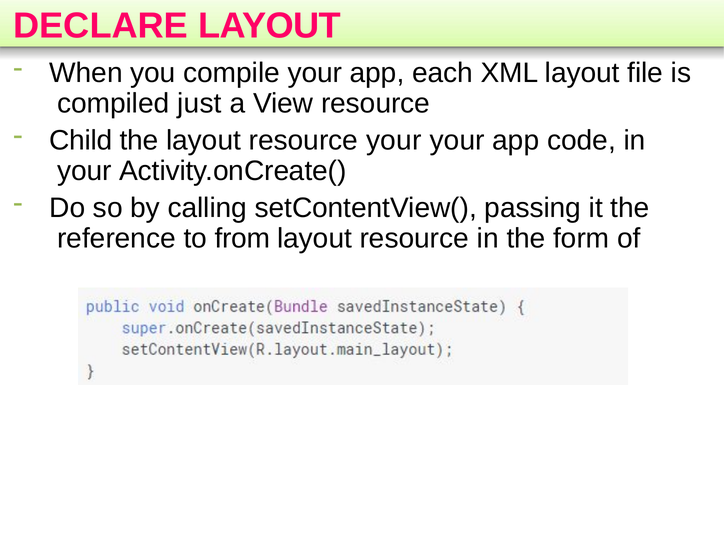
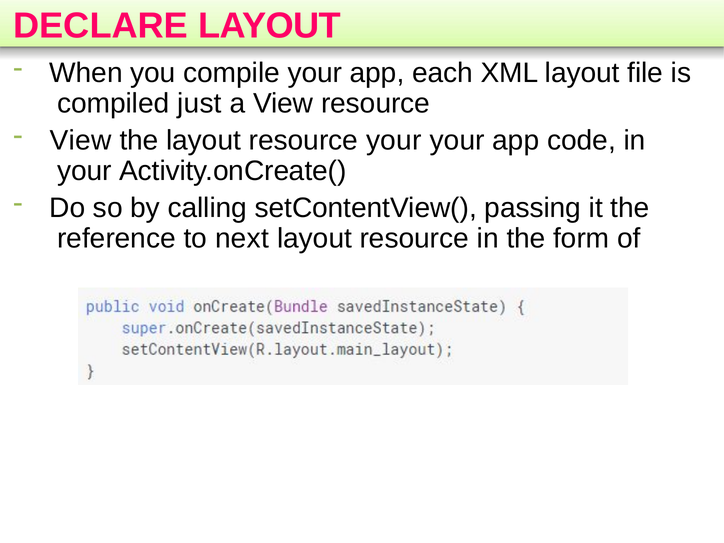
Child: Child -> View (80, 141)
from: from -> next (242, 239)
